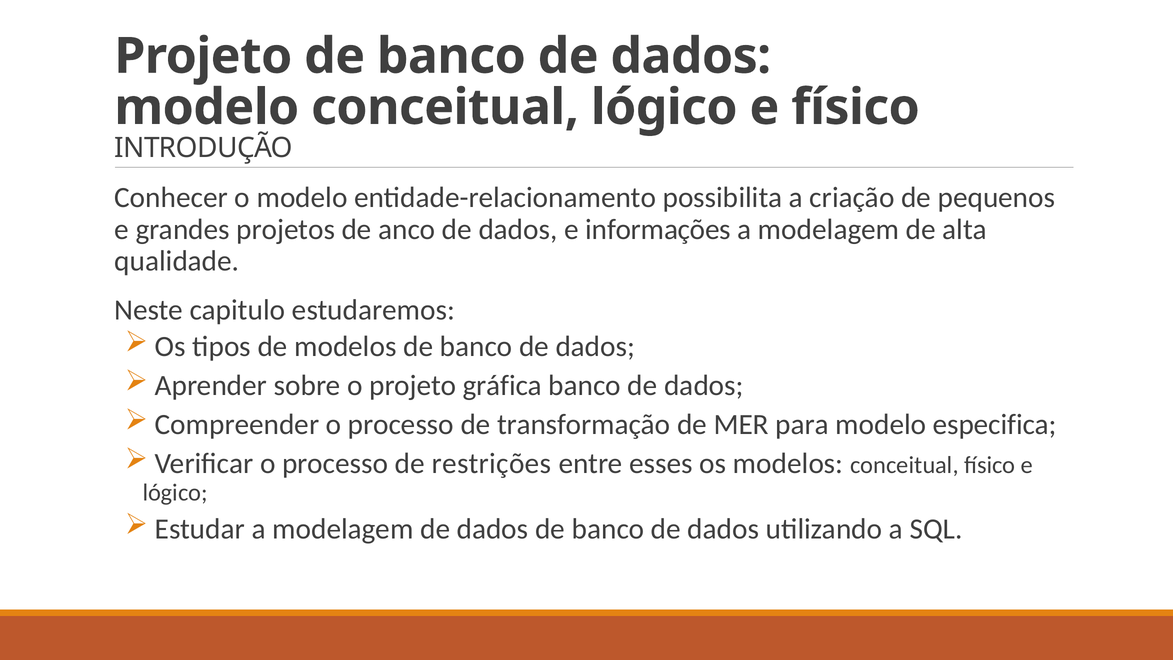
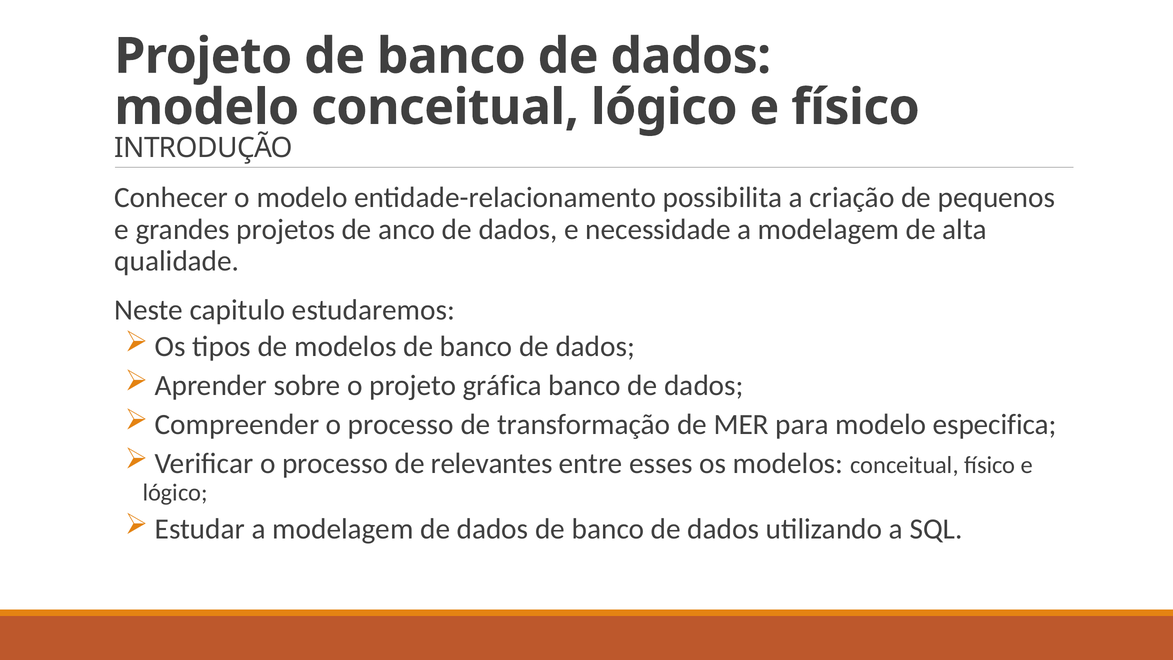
informações: informações -> necessidade (658, 229)
restrições: restrições -> relevantes (492, 463)
